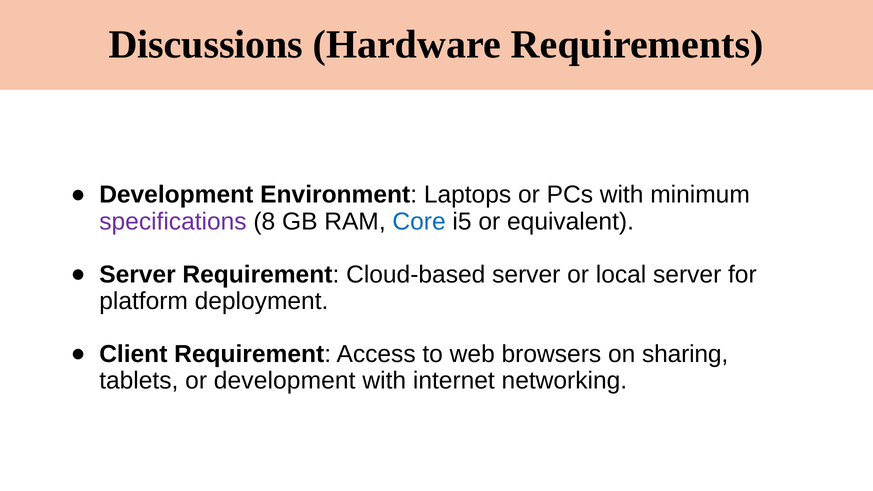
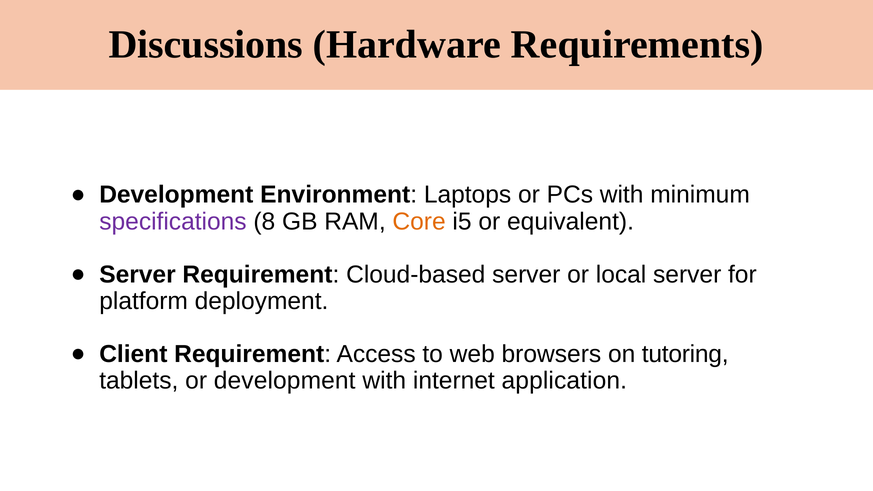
Core colour: blue -> orange (419, 221)
sharing: sharing -> tutoring (685, 354)
networking: networking -> application (564, 381)
